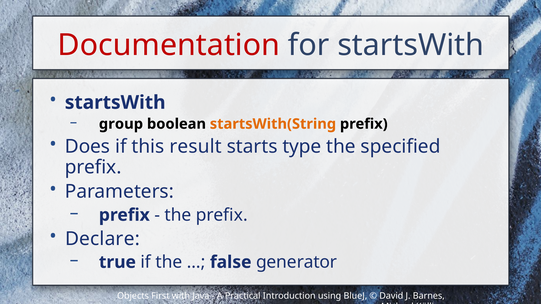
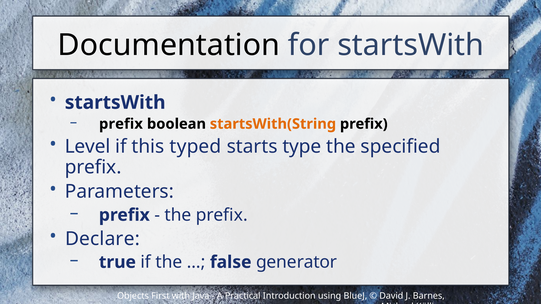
Documentation colour: red -> black (169, 45)
group: group -> prefix (121, 124)
Does: Does -> Level (88, 147)
result: result -> typed (196, 147)
